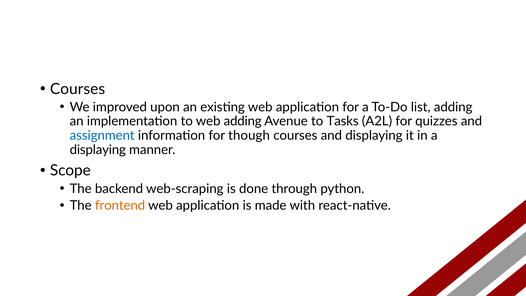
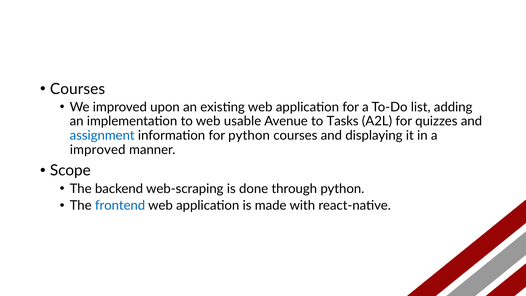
web adding: adding -> usable (243, 121)
for though: though -> python (249, 135)
displaying: displaying -> improved (98, 150)
frontend colour: orange -> blue (120, 206)
